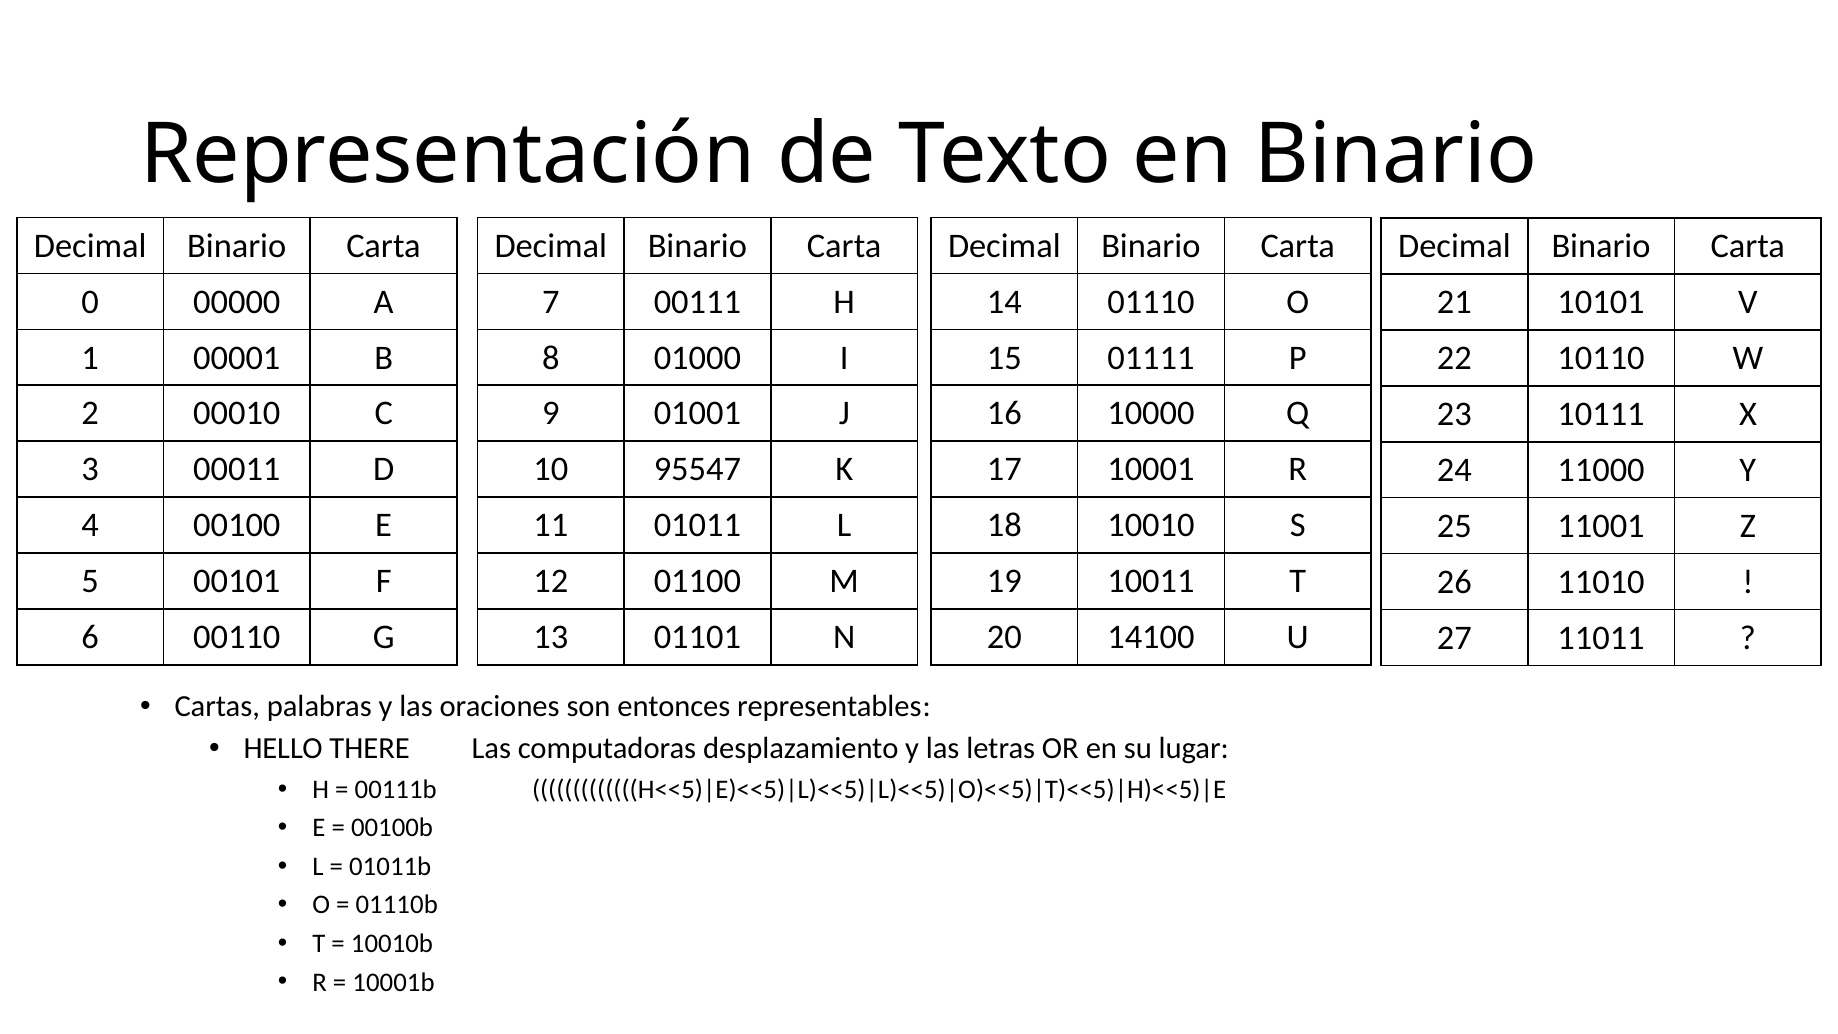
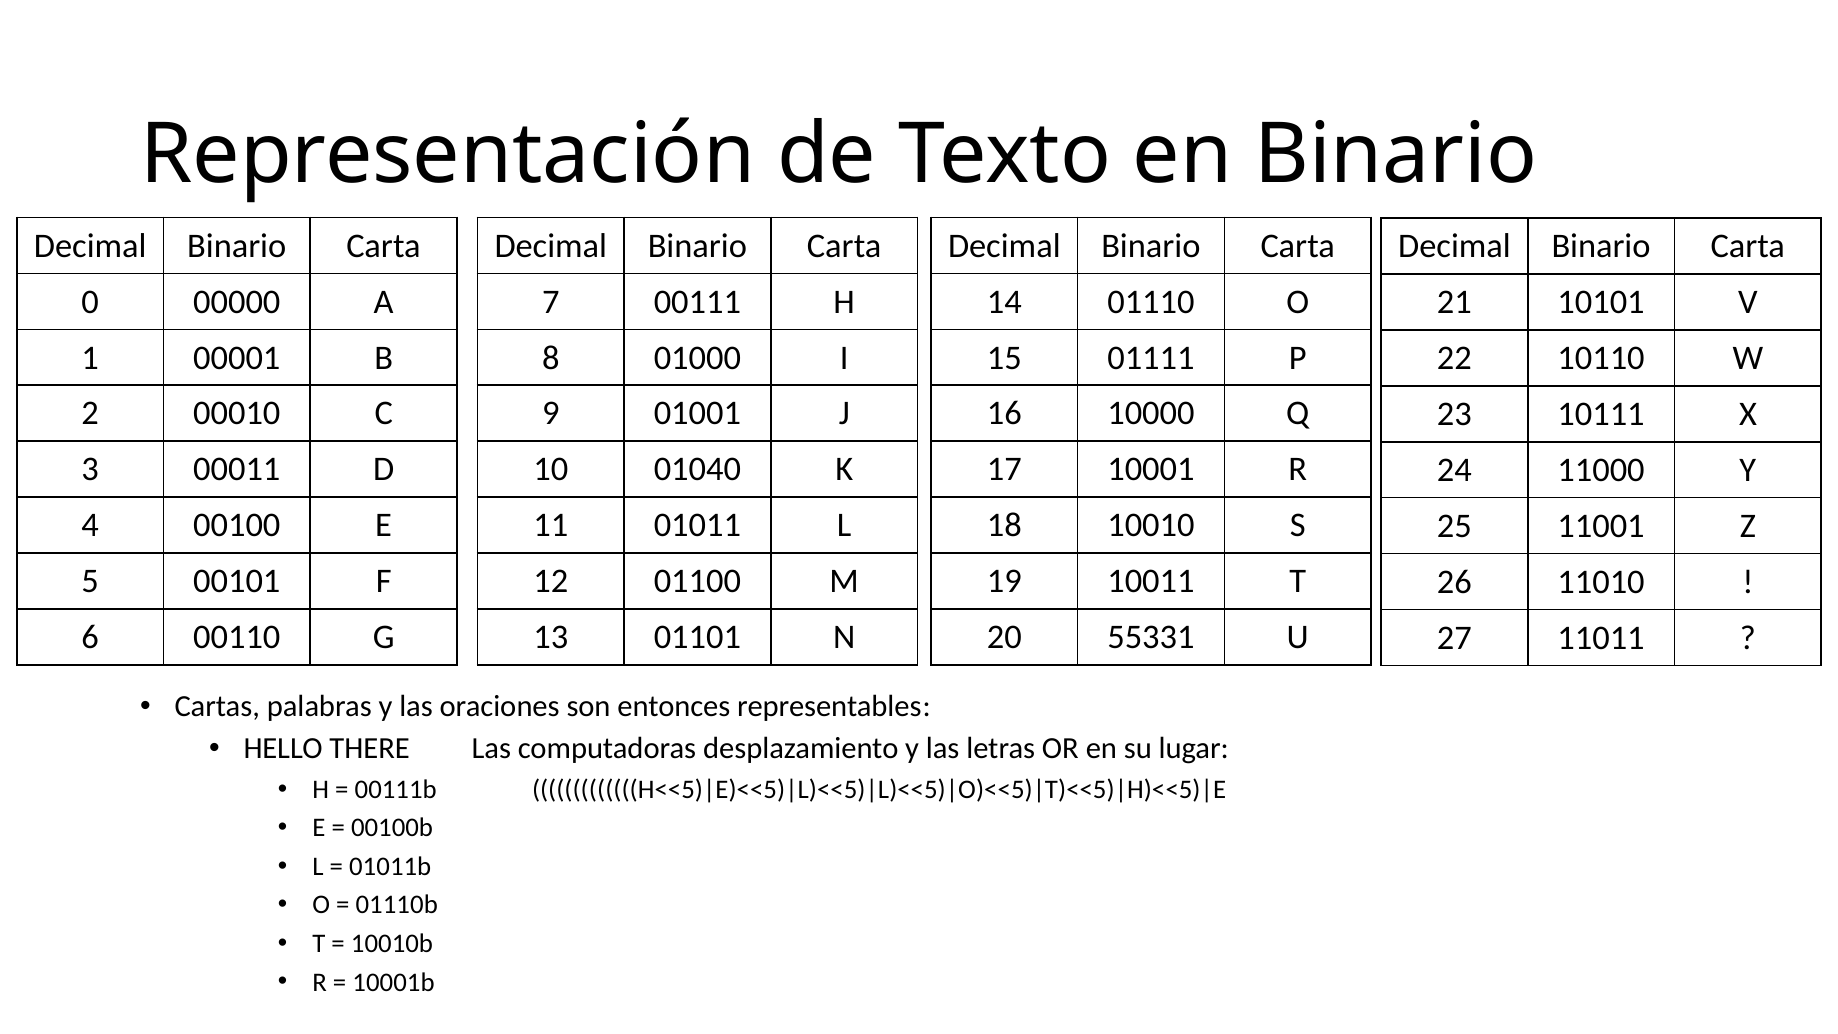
95547: 95547 -> 01040 (697, 469)
14100: 14100 -> 55331 (1151, 637)
